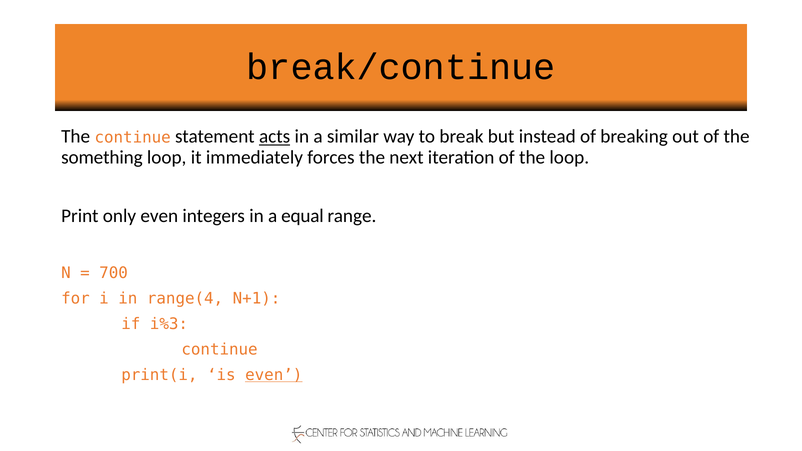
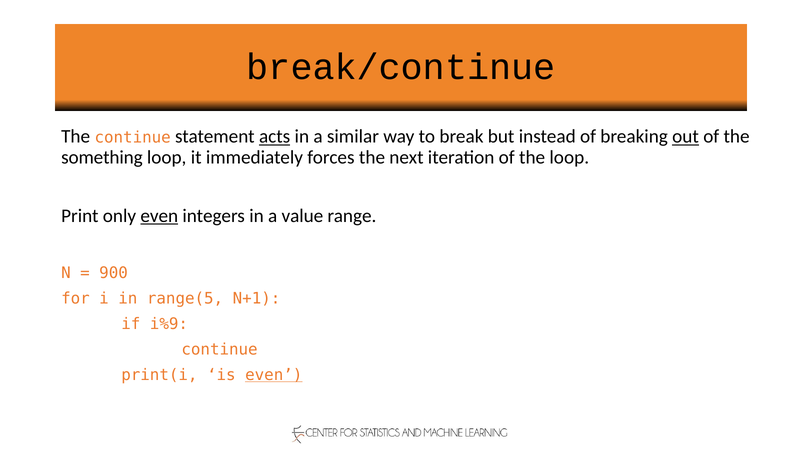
out underline: none -> present (686, 137)
even underline: none -> present (159, 216)
equal: equal -> value (302, 216)
700: 700 -> 900 (114, 273)
range(4: range(4 -> range(5 (185, 299)
i%3: i%3 -> i%9 (169, 324)
